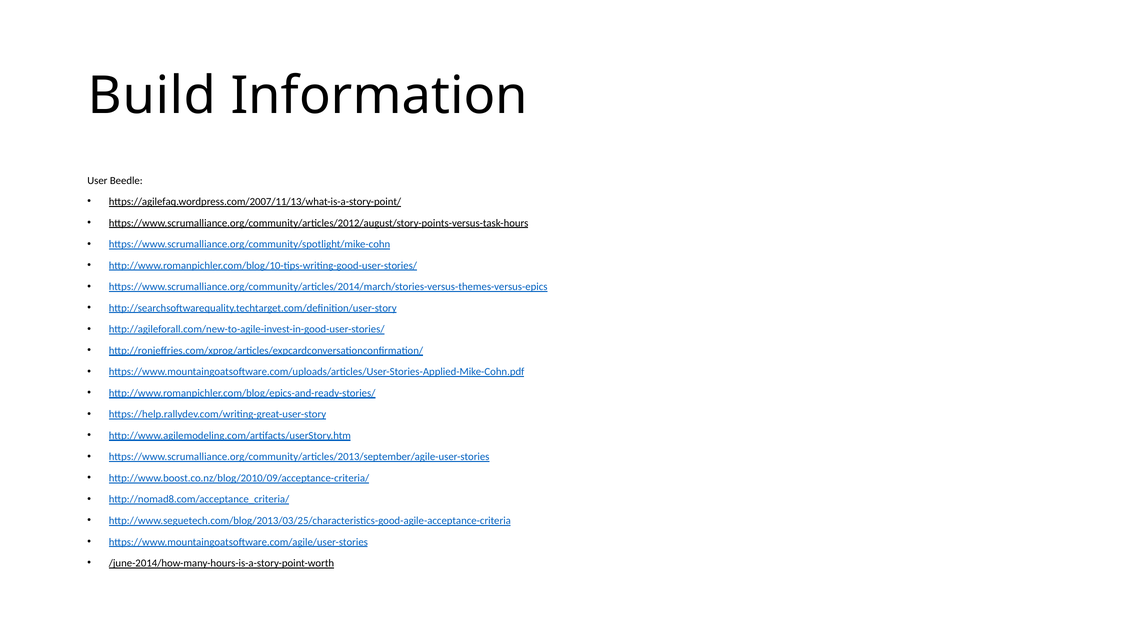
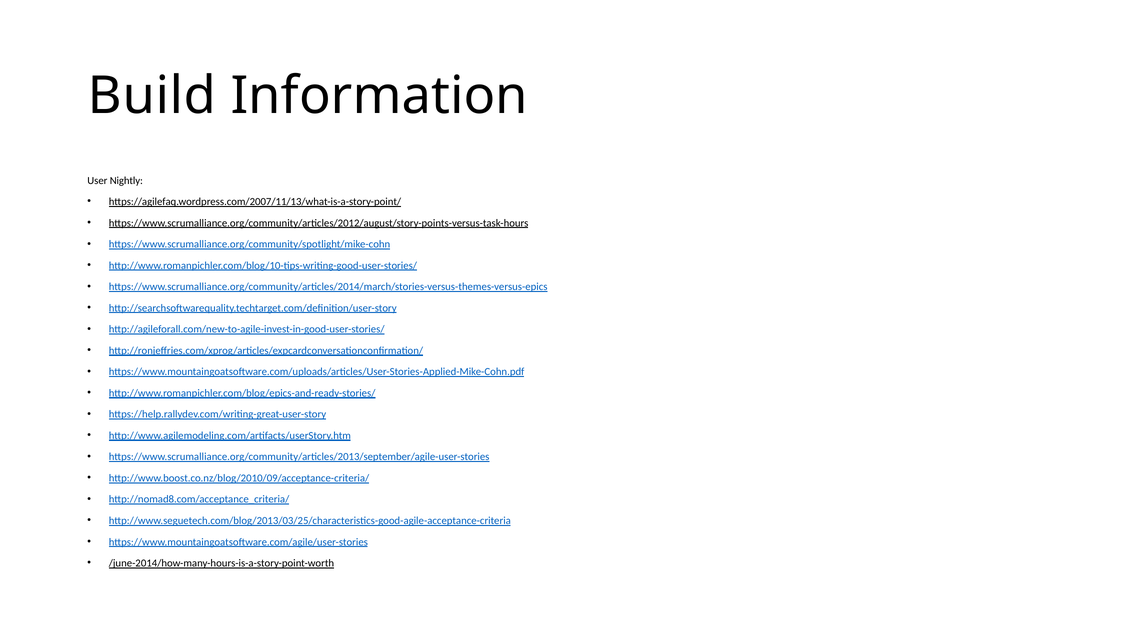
Beedle: Beedle -> Nightly (126, 181)
